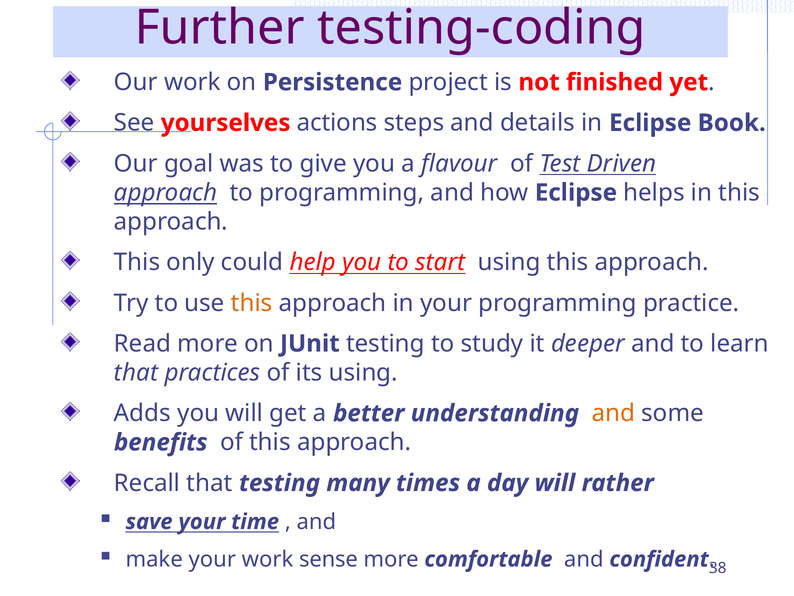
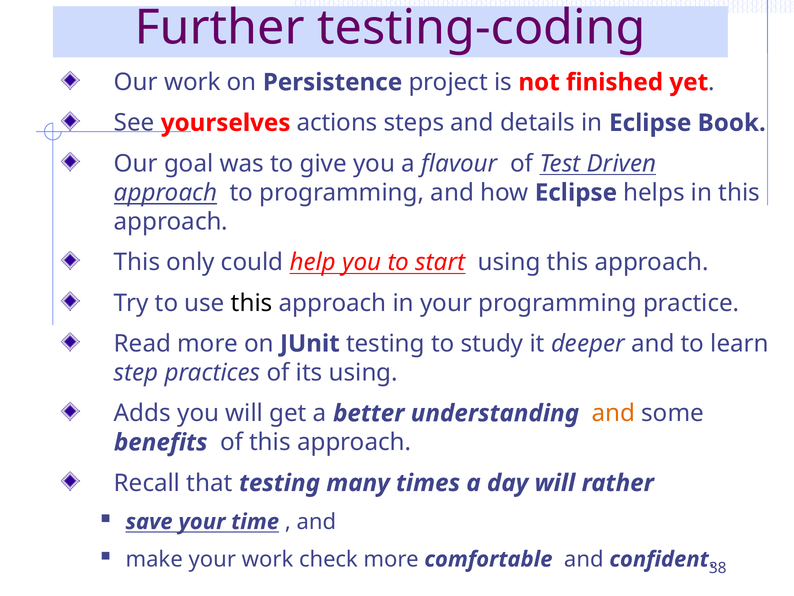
this colour: orange -> black (252, 303)
that: that -> step (136, 372)
sense: sense -> check (328, 559)
